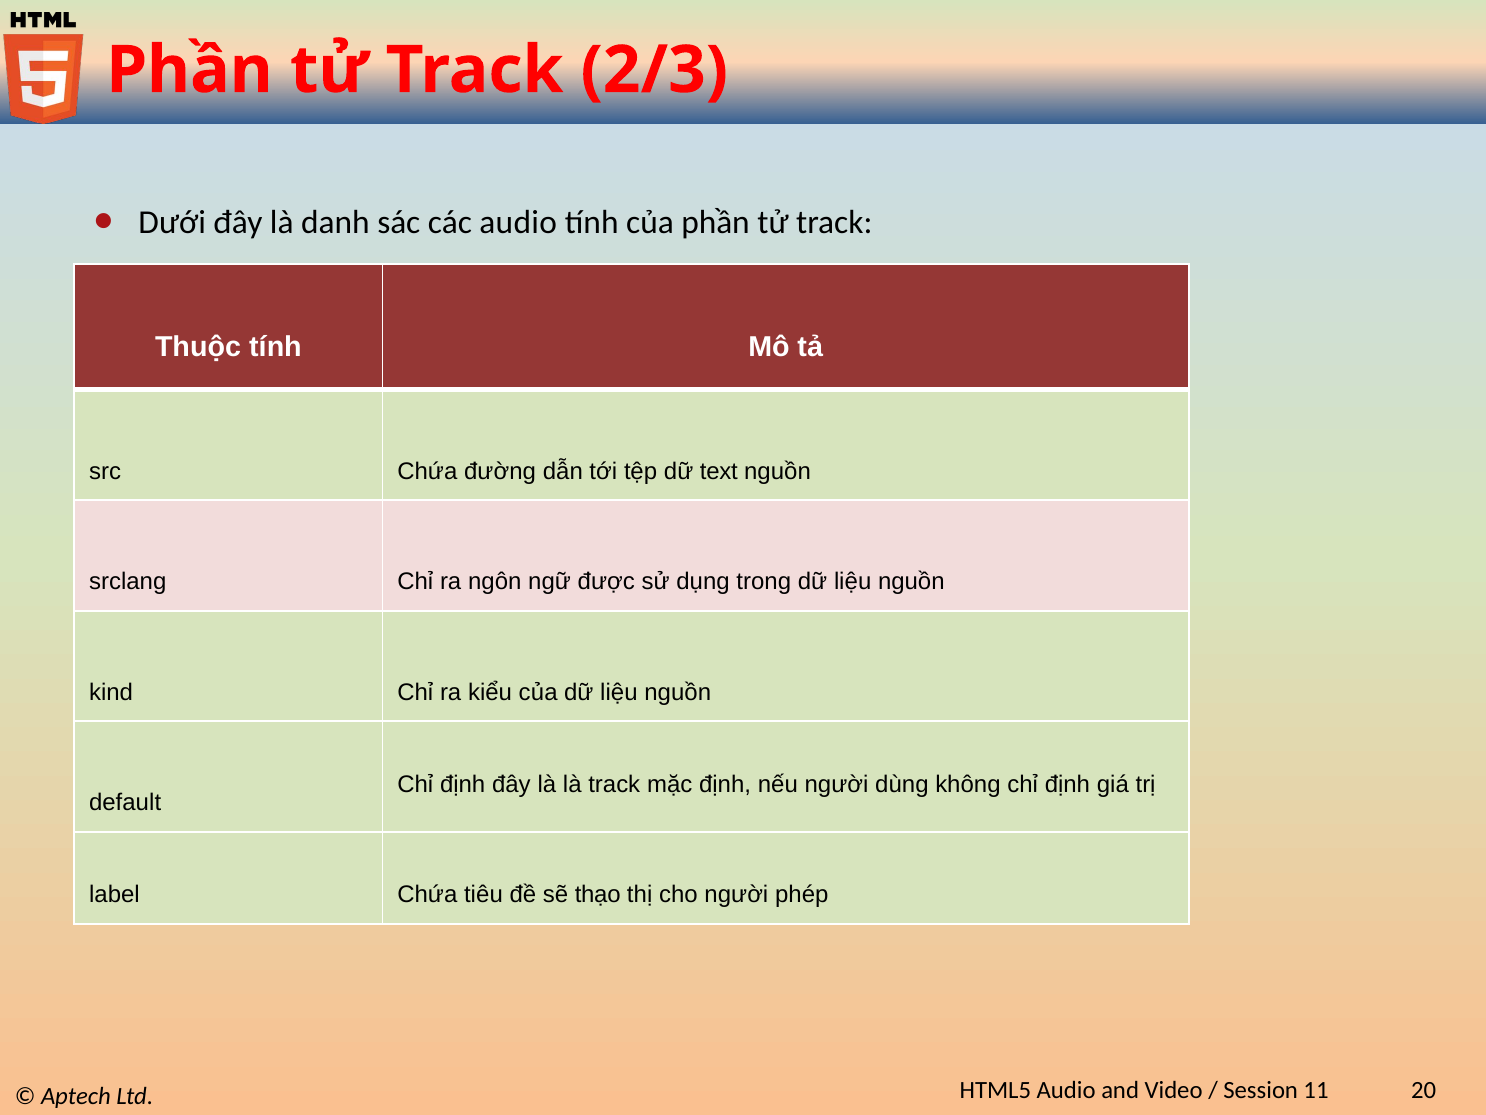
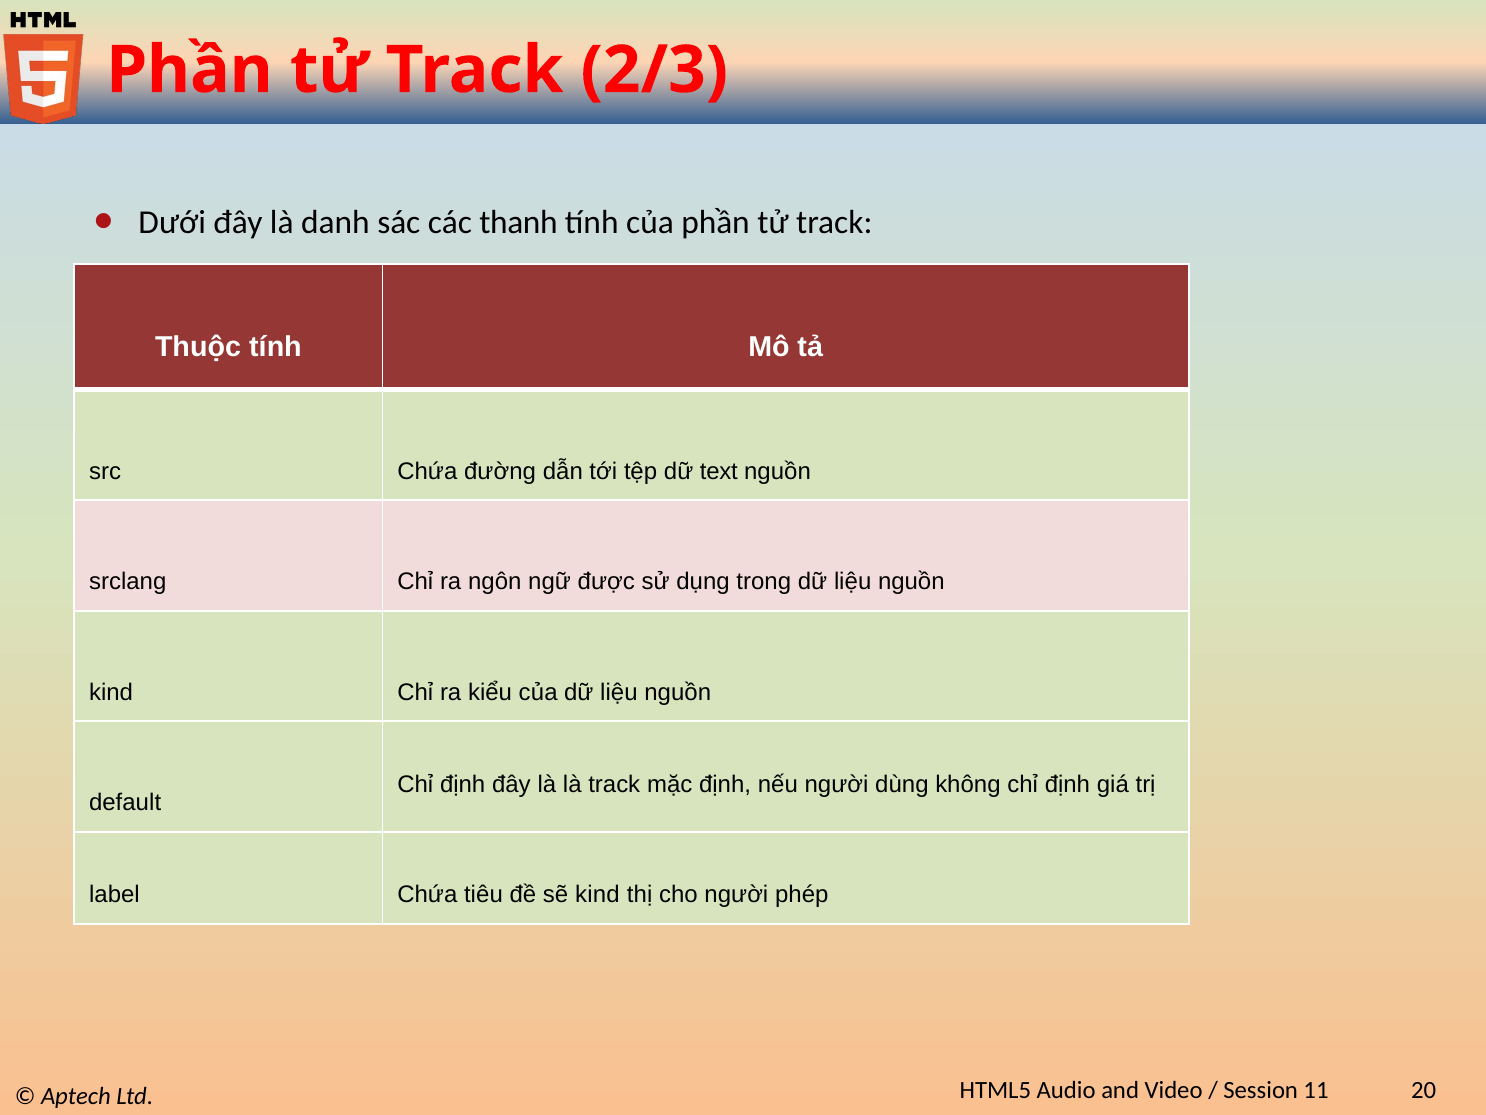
các audio: audio -> thanh (518, 222)
sẽ thạo: thạo -> kind (597, 894)
